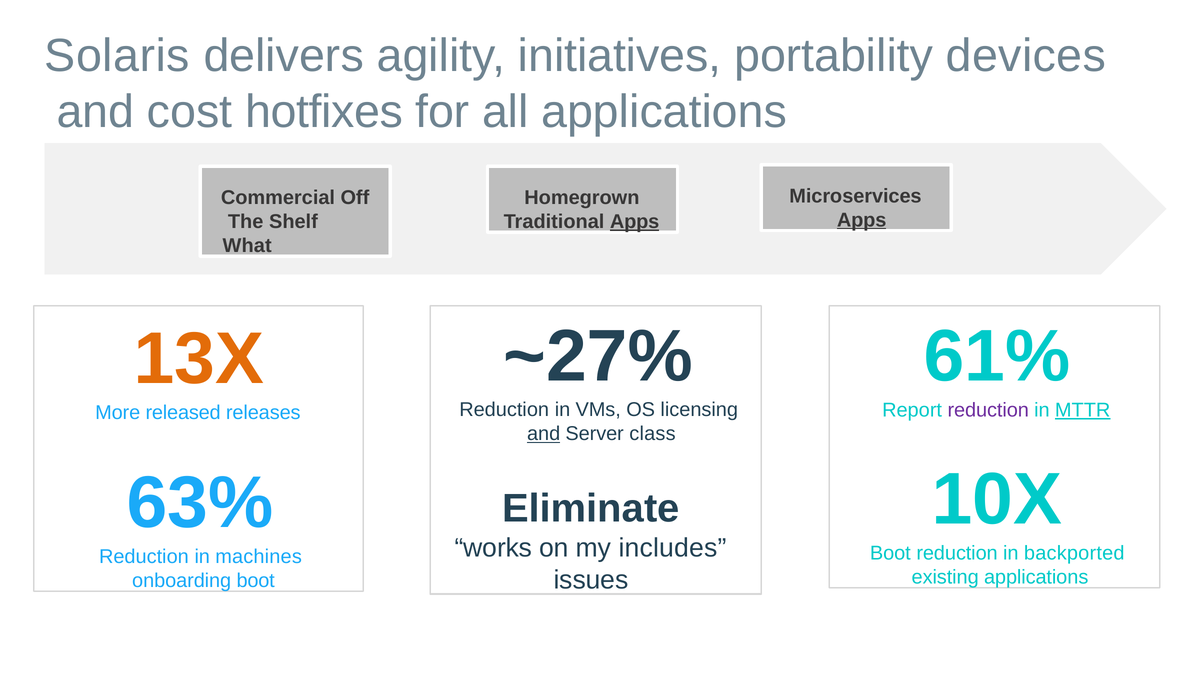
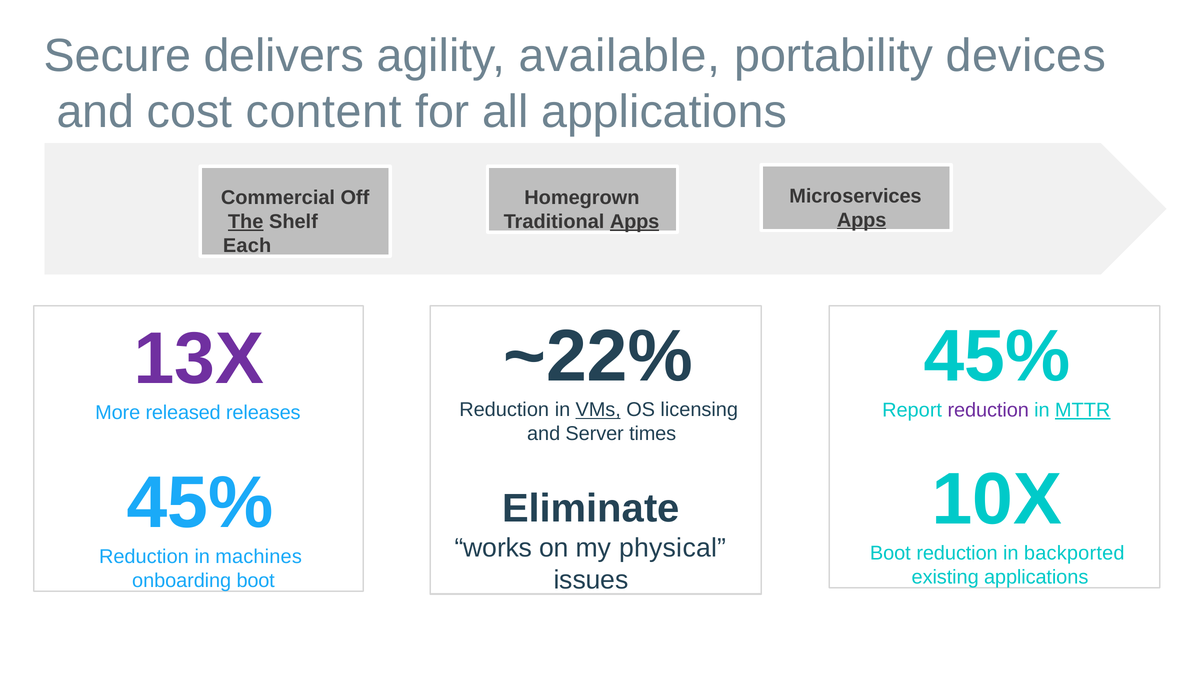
Solaris: Solaris -> Secure (117, 56)
initiatives: initiatives -> available (619, 56)
hotfixes: hotfixes -> content (324, 112)
The underline: none -> present (246, 222)
What: What -> Each (247, 246)
~27%: ~27% -> ~22% (598, 357)
61%: 61% -> 45% (997, 357)
13X colour: orange -> purple (199, 359)
VMs underline: none -> present (598, 410)
and underline: present -> none (544, 434)
class: class -> times (653, 434)
63%: 63% -> 45% (200, 504)
includes: includes -> physical (673, 548)
